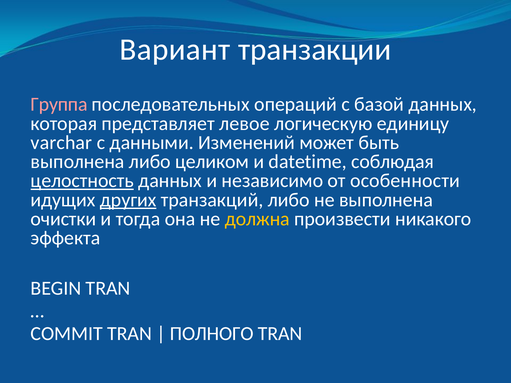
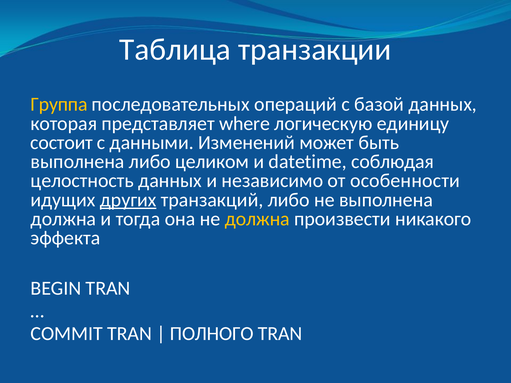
Вариант: Вариант -> Таблица (175, 49)
Группа colour: pink -> yellow (59, 105)
левое: левое -> where (245, 124)
varchar: varchar -> состоит (62, 143)
целостность underline: present -> none (82, 181)
очистки: очистки -> должна (63, 219)
